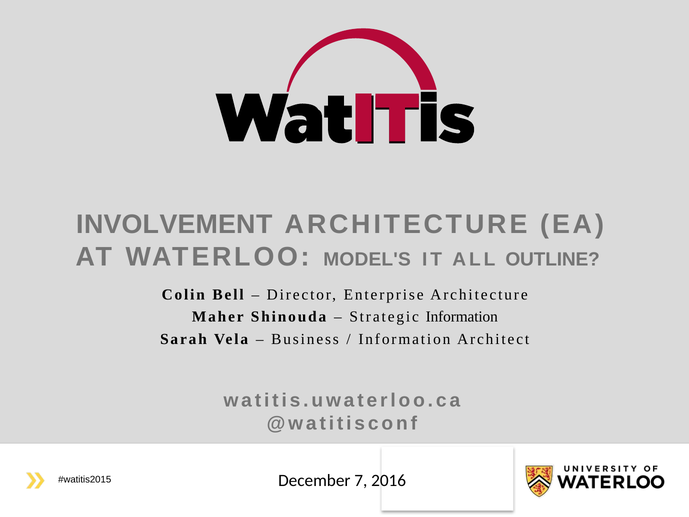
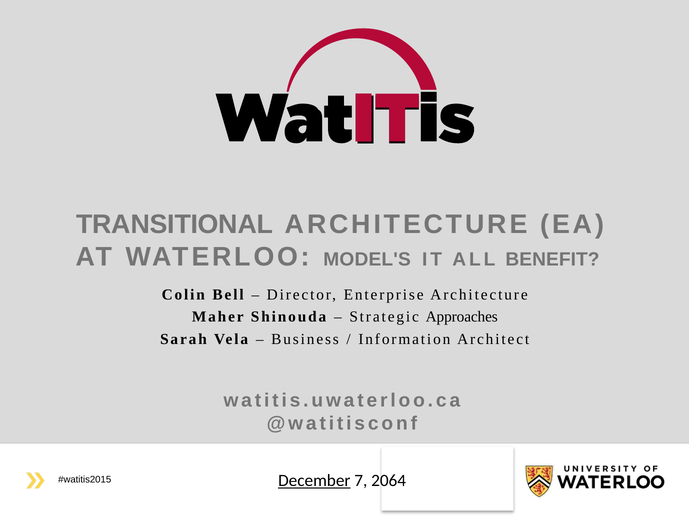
INVOLVEMENT: INVOLVEMENT -> TRANSITIONAL (175, 224)
OUTLINE: OUTLINE -> BENEFIT (552, 259)
Strategic Information: Information -> Approaches (462, 317)
December underline: none -> present (314, 480)
2016: 2016 -> 2064 (389, 480)
